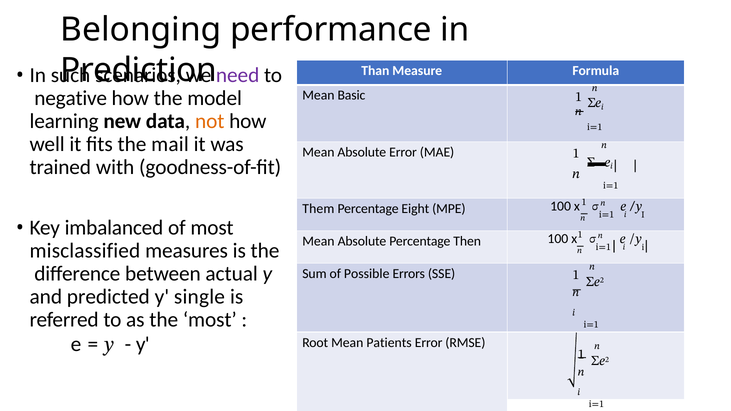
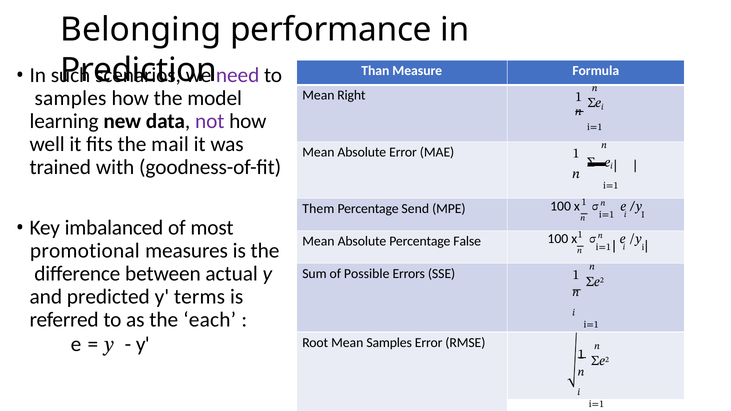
negative: negative -> samples (70, 98)
Basic: Basic -> Right (351, 95)
not colour: orange -> purple (210, 121)
Eight: Eight -> Send (415, 209)
Then: Then -> False (467, 241)
misclassified: misclassified -> promotional (85, 251)
single: single -> terms (199, 297)
the most: most -> each (210, 320)
Mean Patients: Patients -> Samples (389, 343)
